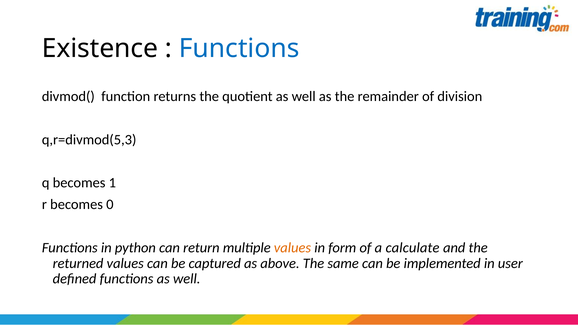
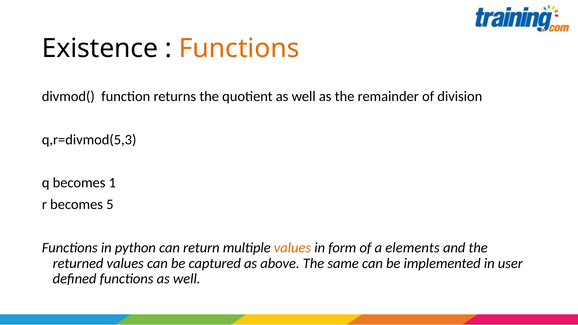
Functions colour: blue -> orange (239, 49)
0: 0 -> 5 (110, 205)
calculate: calculate -> elements (412, 248)
